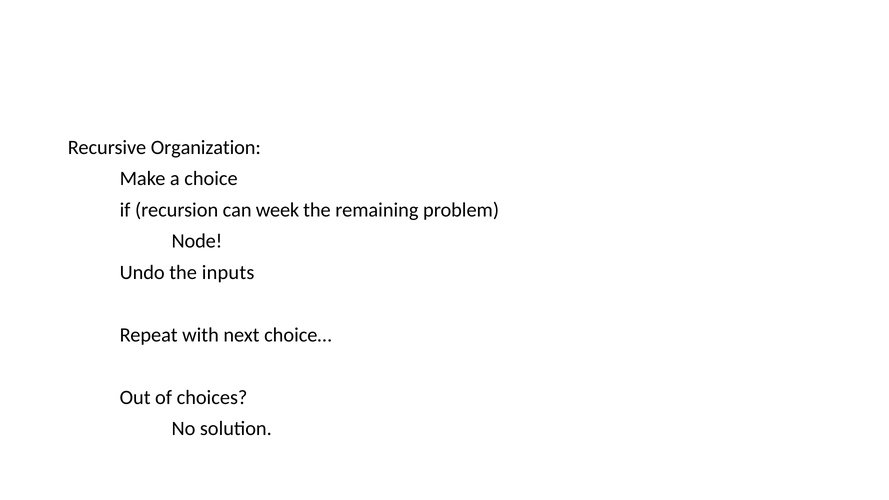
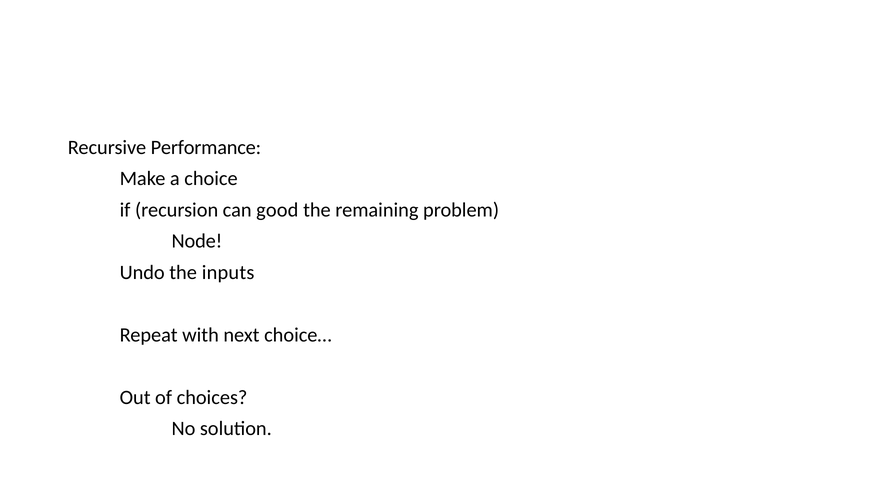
Organization: Organization -> Performance (206, 147)
week: week -> good (277, 210)
